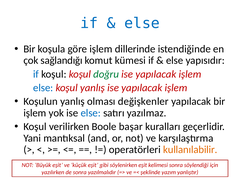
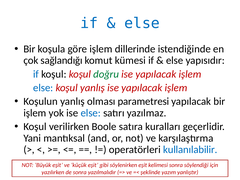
değişkenler: değişkenler -> parametresi (143, 101)
başar: başar -> satıra (131, 127)
kullanılabilir colour: orange -> blue (190, 150)
